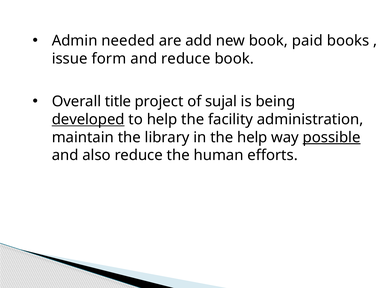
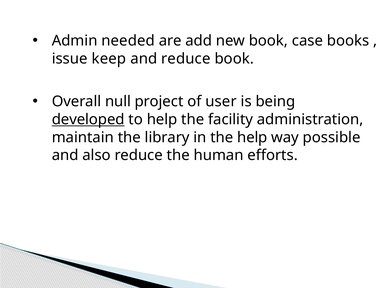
paid: paid -> case (307, 41)
form: form -> keep (109, 59)
title: title -> null (118, 101)
sujal: sujal -> user (221, 101)
possible underline: present -> none (332, 137)
